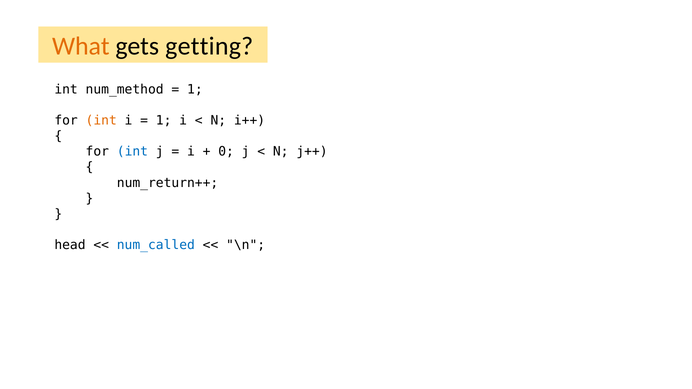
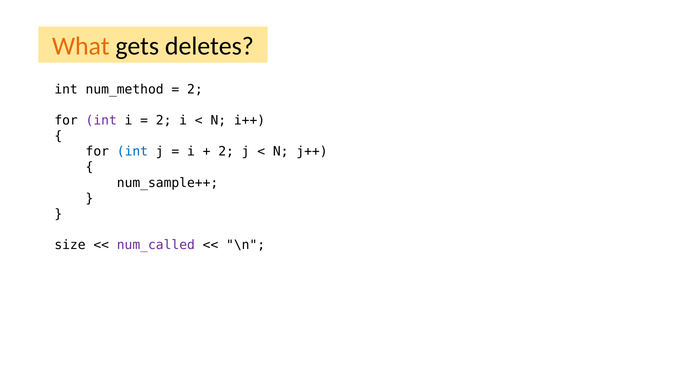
getting: getting -> deletes (209, 46)
1: 1 -> 2 (195, 89)
int colour: orange -> purple (101, 121)
1: 1 -> 2 (164, 121)
0: 0 -> 2 (226, 152)
num_return++: num_return++ -> num_sample++ (168, 183)
head: head -> size (70, 245)
num_called colour: blue -> purple (156, 245)
